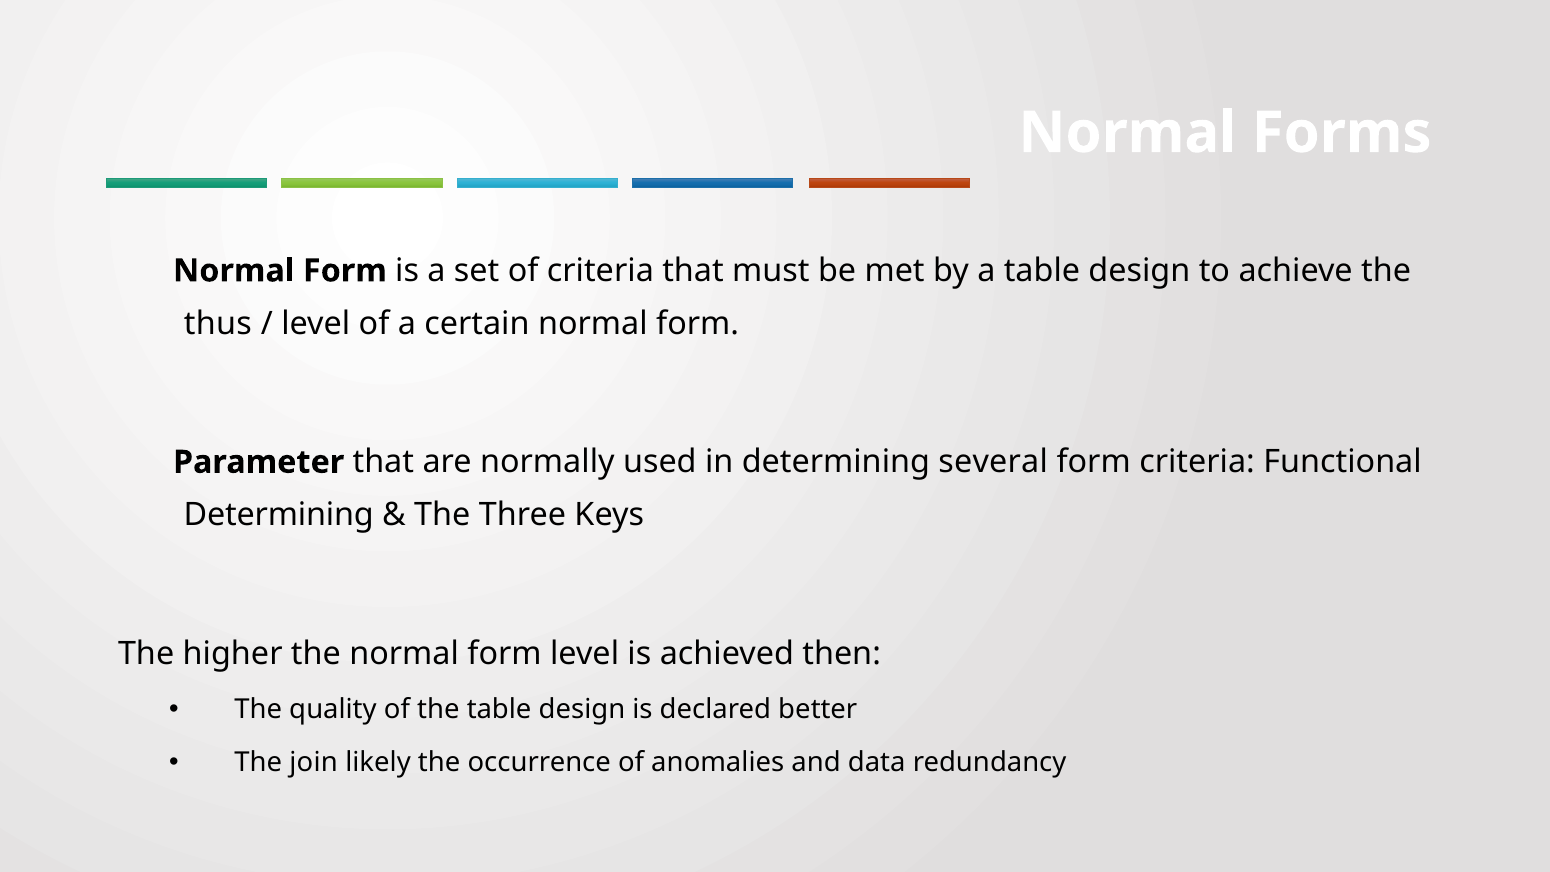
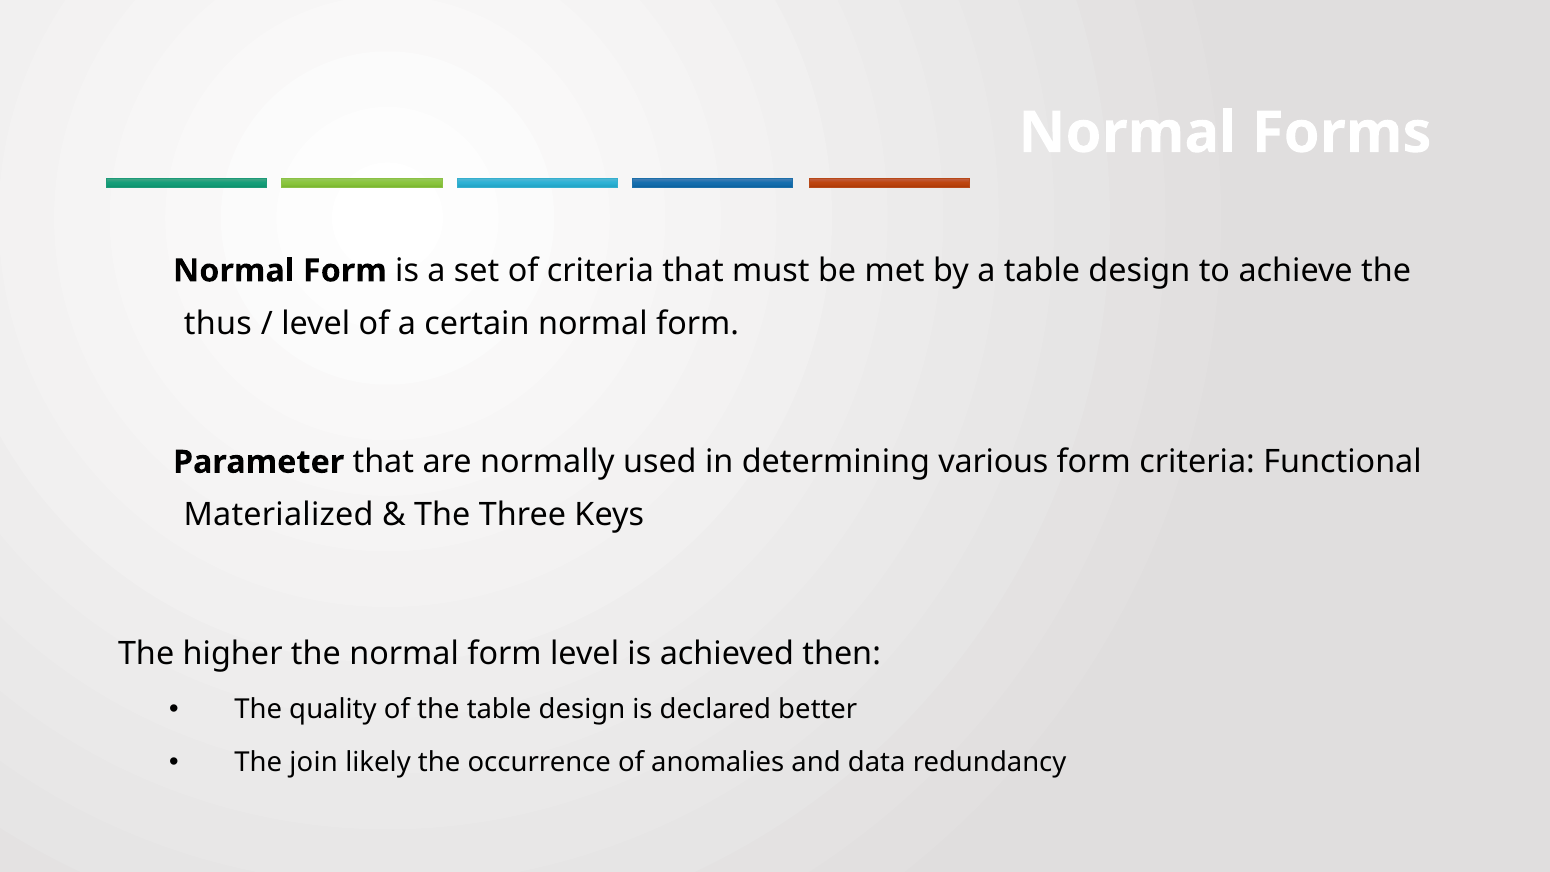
several: several -> various (993, 462)
Determining: Determining -> Materialized (278, 515)
